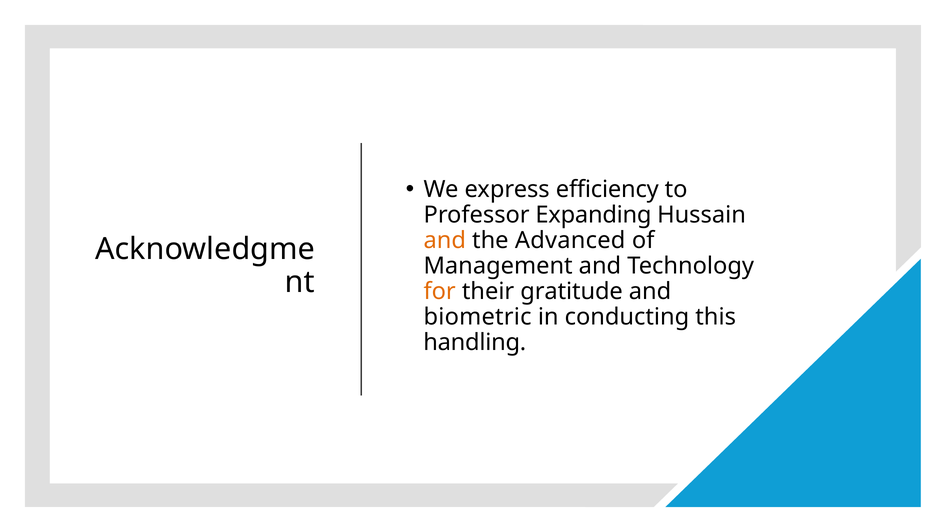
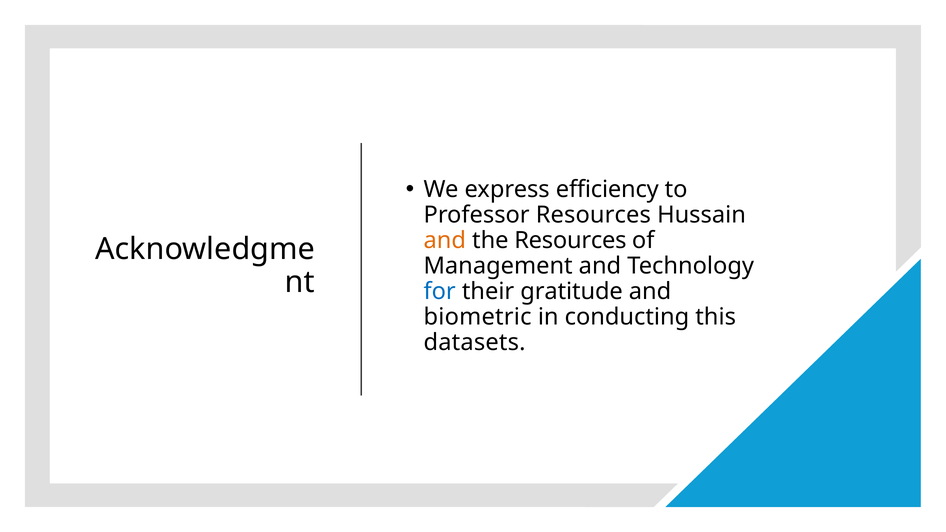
Professor Expanding: Expanding -> Resources (593, 215)
the Advanced: Advanced -> Resources (570, 240)
for colour: orange -> blue (440, 291)
handling: handling -> datasets (475, 343)
